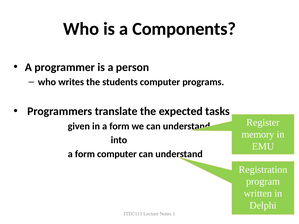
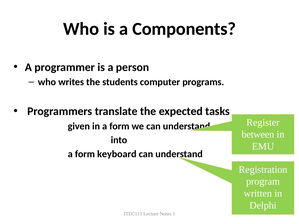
memory: memory -> between (258, 135)
form computer: computer -> keyboard (117, 154)
